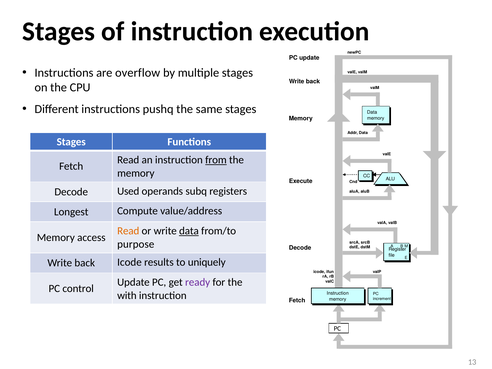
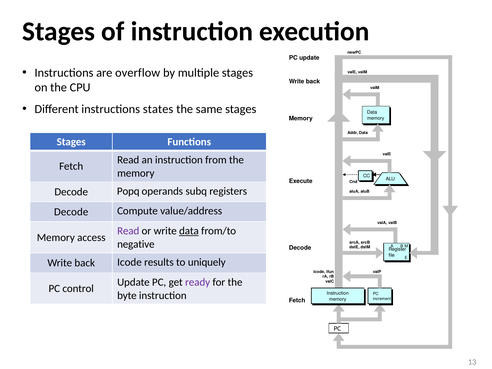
pushq: pushq -> states (158, 109)
from underline: present -> none (216, 160)
Used: Used -> Popq (128, 191)
Longest: Longest -> Decode (71, 212)
Read colour: orange -> purple (128, 231)
purpose: purpose -> negative (136, 244)
with: with -> byte (127, 295)
